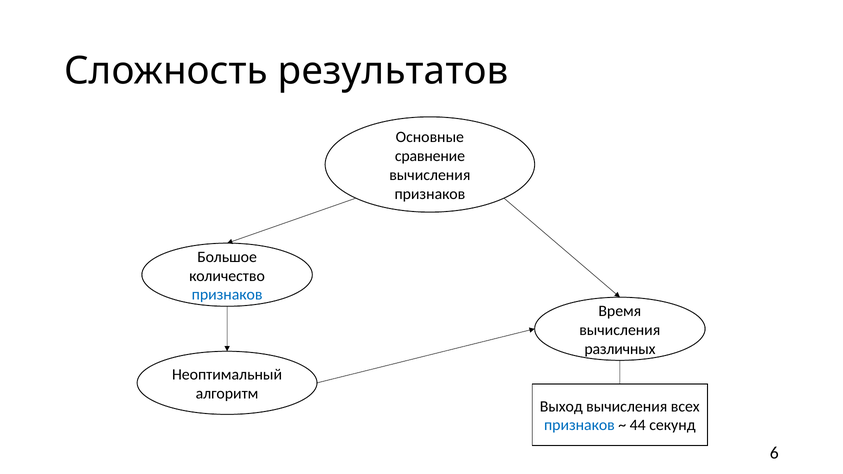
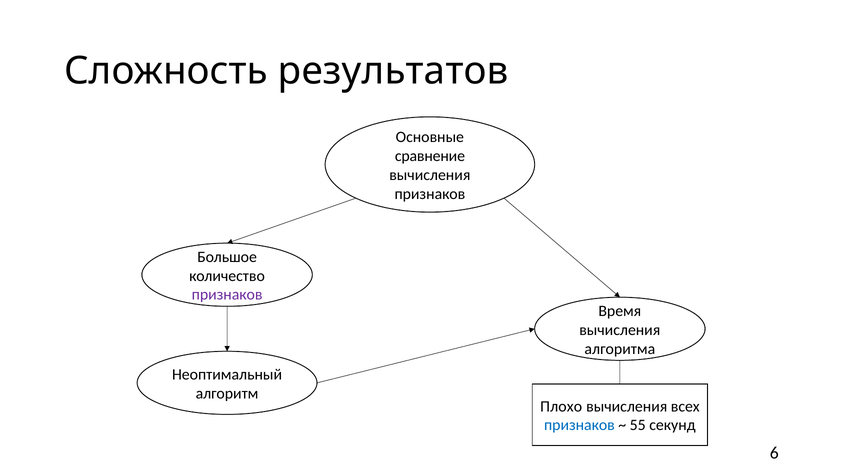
признаков colour: blue -> purple (227, 295)
различных: различных -> алгоритма (620, 349)
Выход: Выход -> Плохо (561, 406)
44: 44 -> 55 (638, 425)
